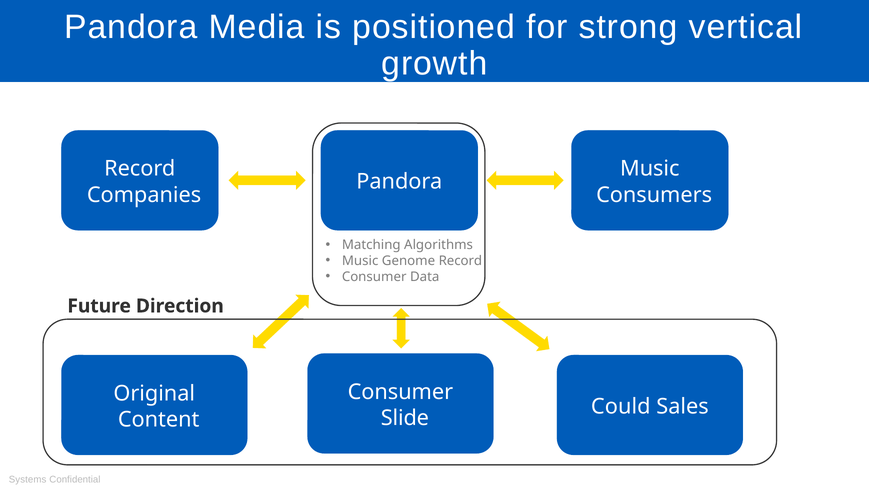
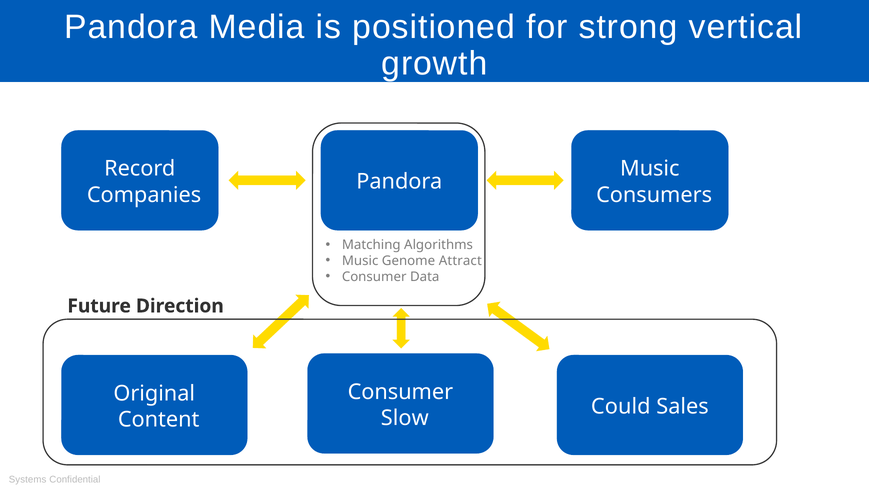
Genome Record: Record -> Attract (460, 261)
Slide: Slide -> Slow (405, 418)
